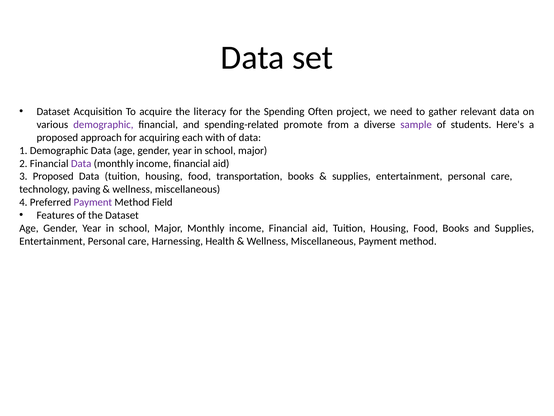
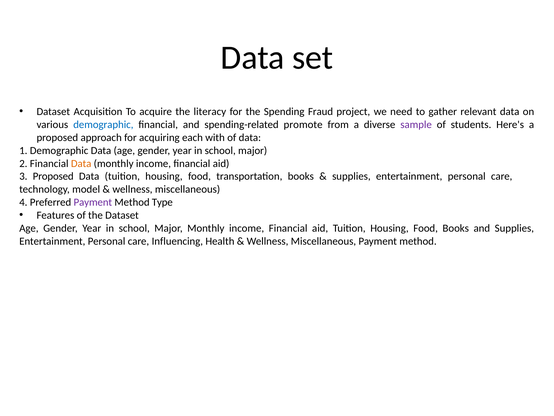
Often: Often -> Fraud (321, 112)
demographic colour: purple -> blue (103, 124)
Data colour: purple -> orange (81, 163)
paving: paving -> model (86, 189)
Field: Field -> Type (162, 202)
Harnessing: Harnessing -> Influencing (177, 241)
